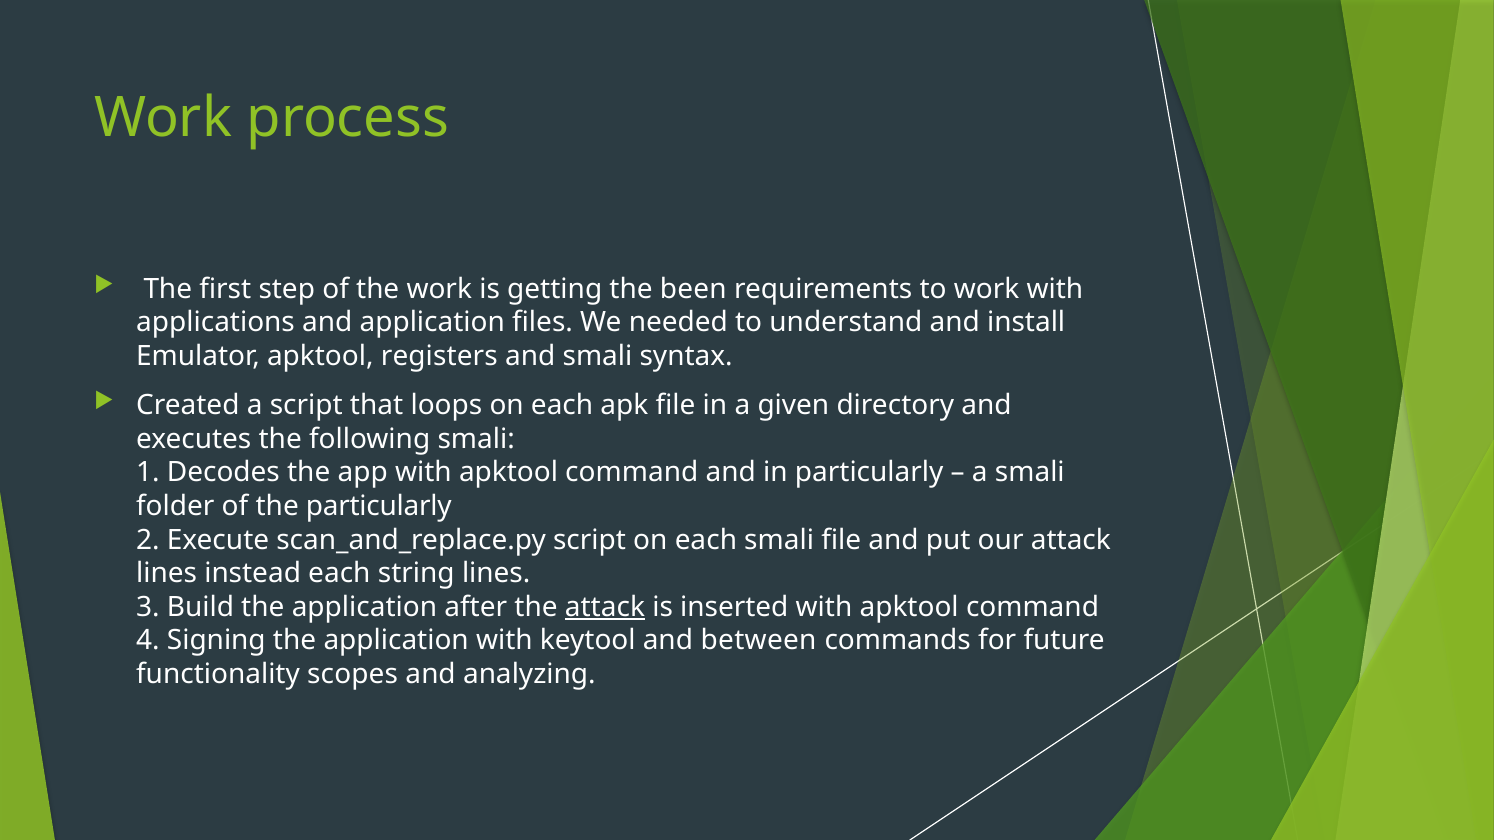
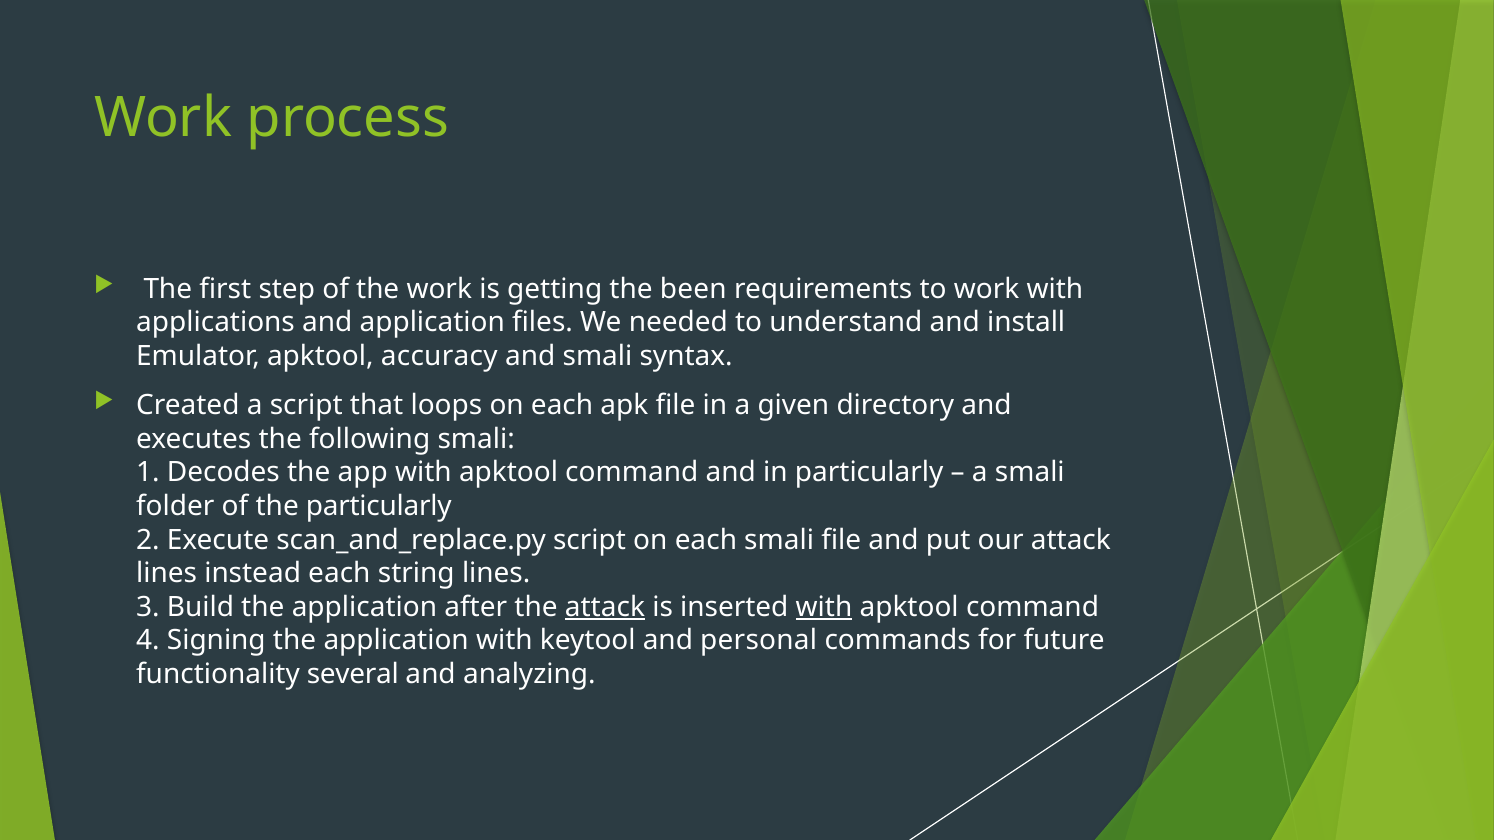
registers: registers -> accuracy (439, 356)
with underline: none -> present (824, 607)
between: between -> personal (759, 641)
scopes: scopes -> several (353, 674)
